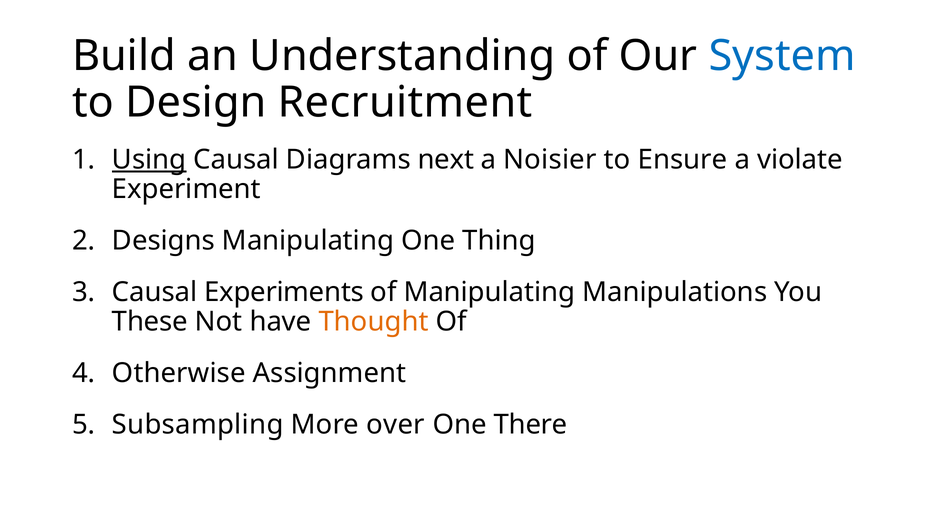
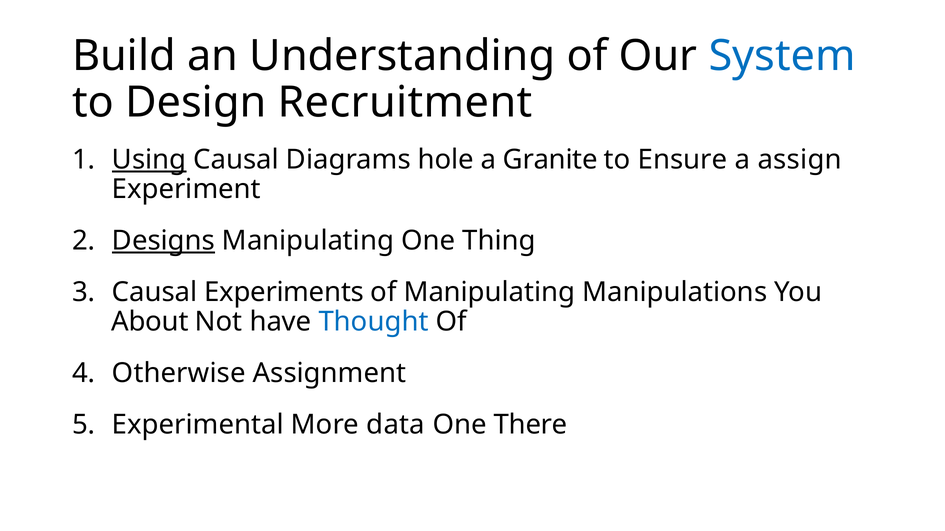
next: next -> hole (446, 160)
Noisier: Noisier -> Granite (550, 160)
violate: violate -> assign (800, 160)
Designs underline: none -> present (163, 241)
These: These -> About (150, 322)
Thought colour: orange -> blue (374, 322)
Subsampling: Subsampling -> Experimental (198, 425)
over: over -> data (396, 425)
